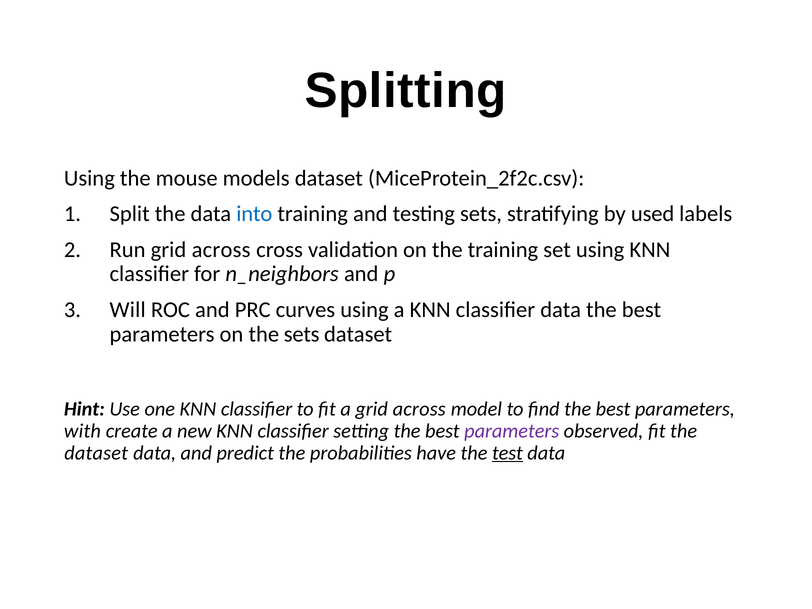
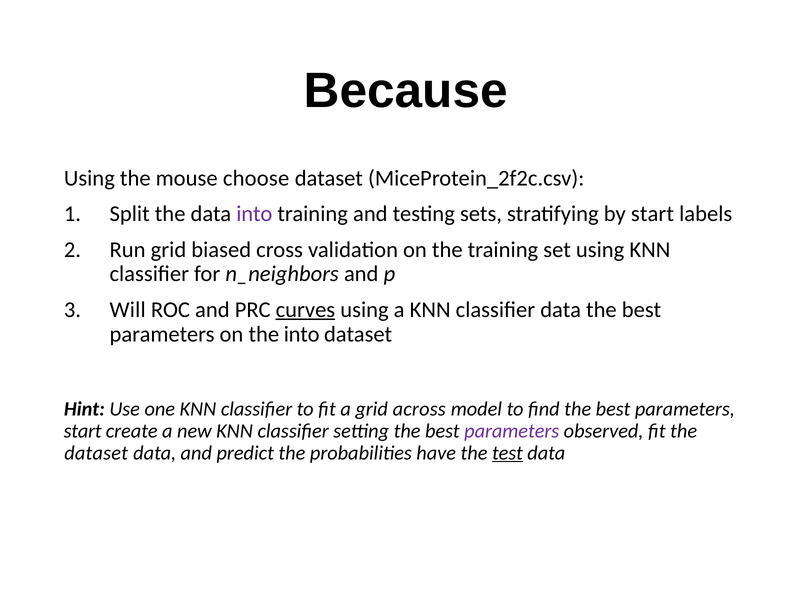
Splitting: Splitting -> Because (406, 91)
models: models -> choose (256, 178)
into colour: blue -> purple (254, 214)
by used: used -> start (652, 214)
Run grid across: across -> biased (221, 250)
curves underline: none -> present (305, 310)
the sets: sets -> into (302, 334)
with: with -> start (83, 431)
